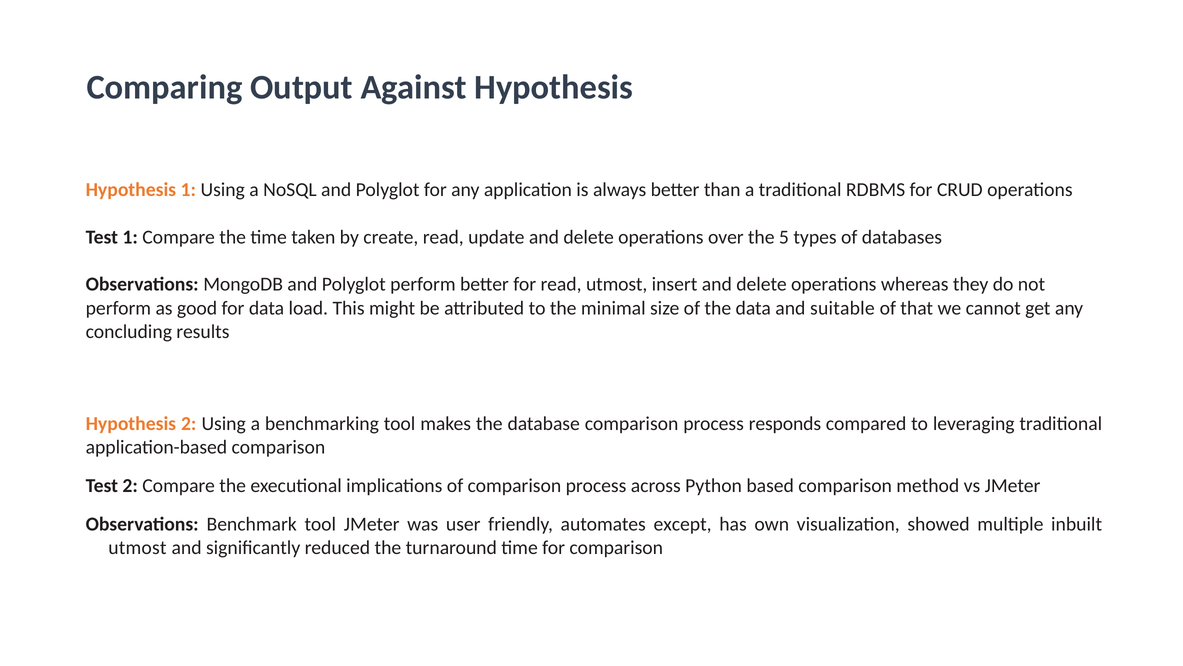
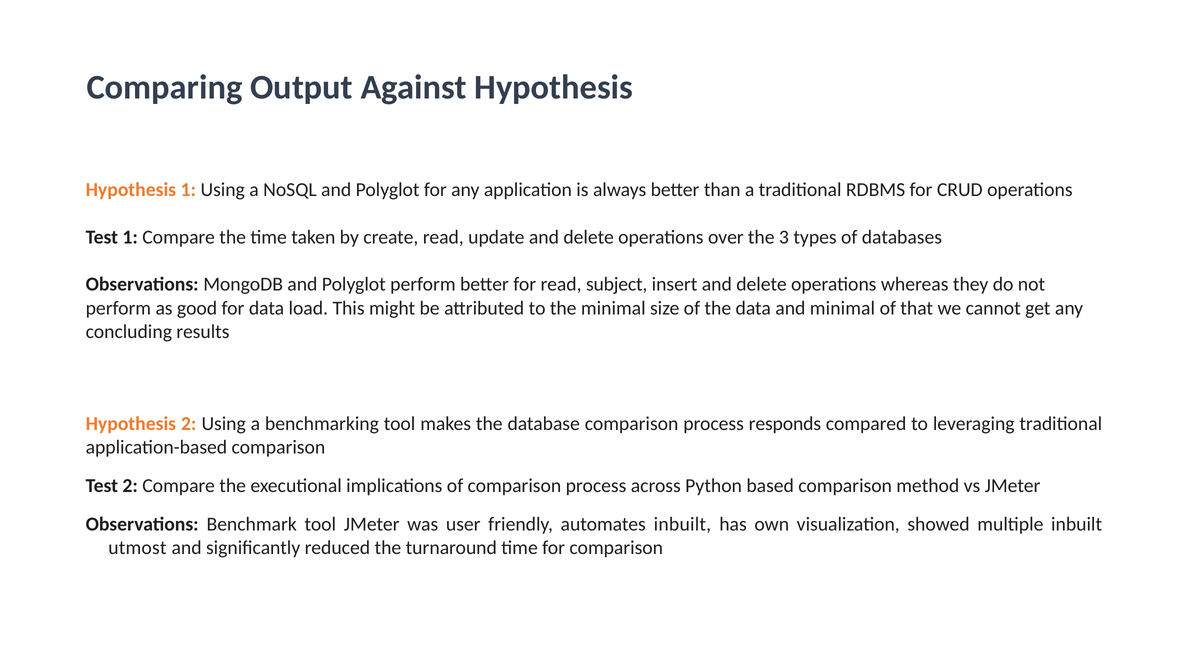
5: 5 -> 3 (784, 237)
read utmost: utmost -> subject (617, 284)
and suitable: suitable -> minimal (842, 308)
automates except: except -> inbuilt (682, 524)
